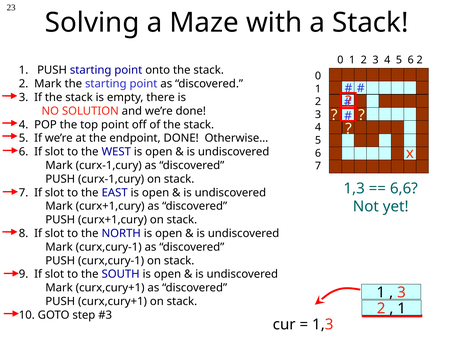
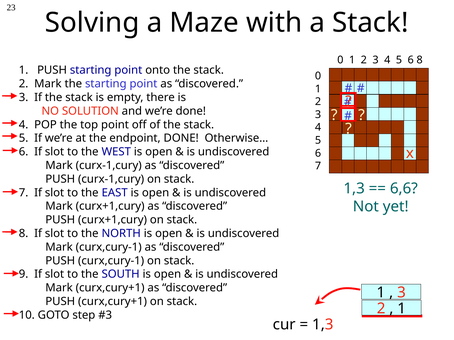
6 2: 2 -> 8 (420, 60)
